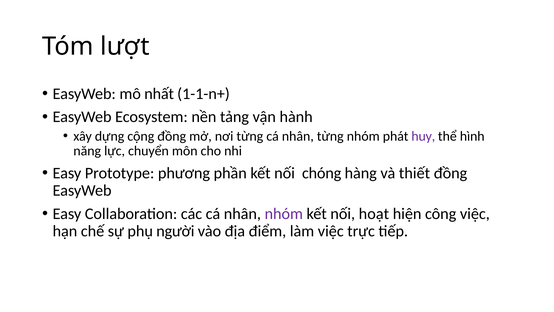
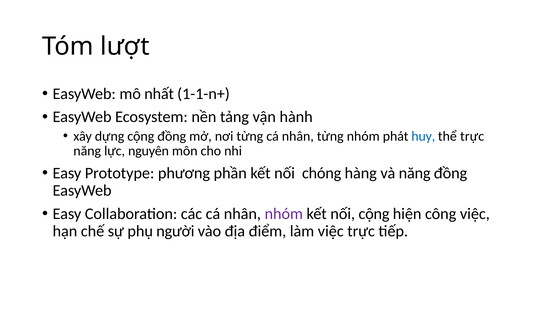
huy colour: purple -> blue (423, 136)
thể hình: hình -> trực (472, 136)
chuyển: chuyển -> nguyên (149, 151)
và thiết: thiết -> năng (415, 173)
nối hoạt: hoạt -> cộng (374, 213)
